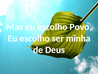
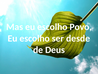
minha: minha -> desde (78, 38)
